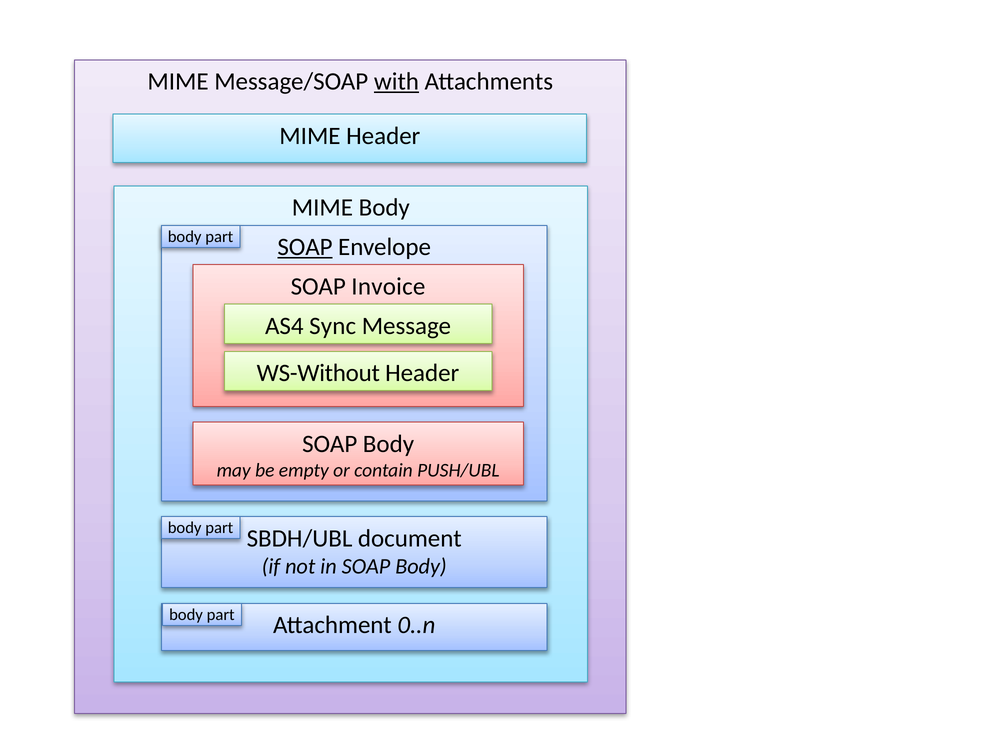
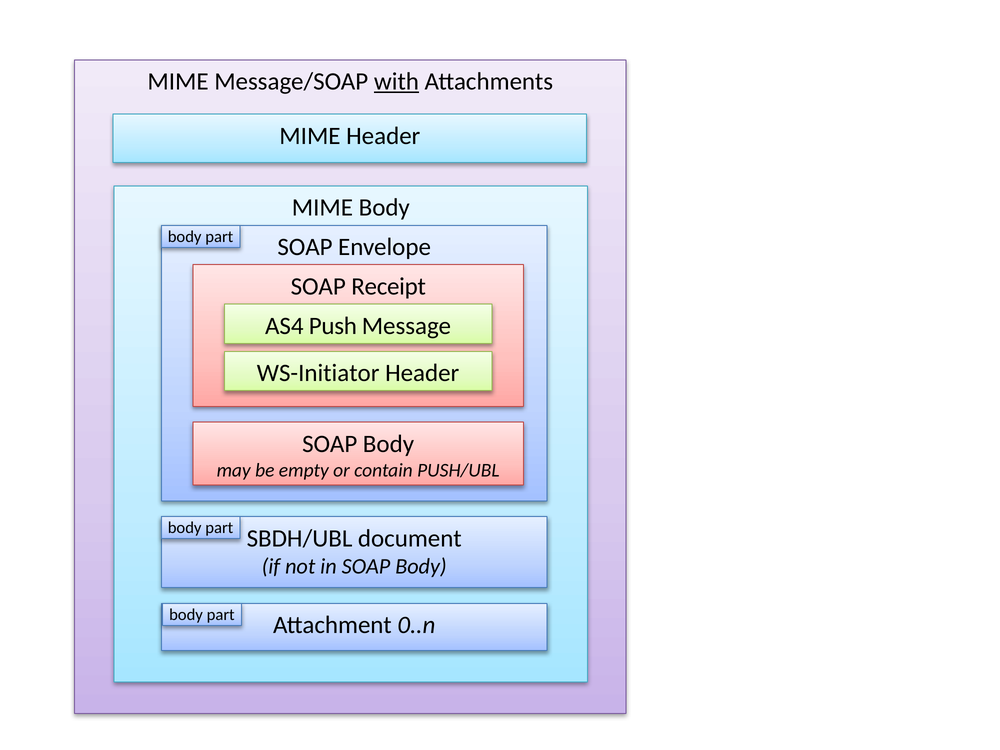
SOAP underline: present -> none (305, 247)
Invoice: Invoice -> Receipt (389, 286)
Sync: Sync -> Push (333, 326)
WS-Without: WS-Without -> WS-Initiator (318, 373)
